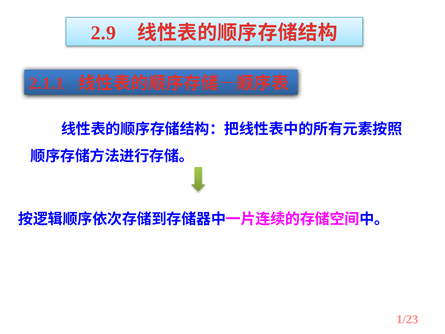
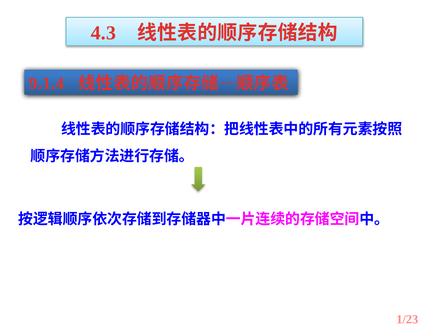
2.9: 2.9 -> 4.3 (103, 33)
2.1.1: 2.1.1 -> 9.1.4 (46, 83)
